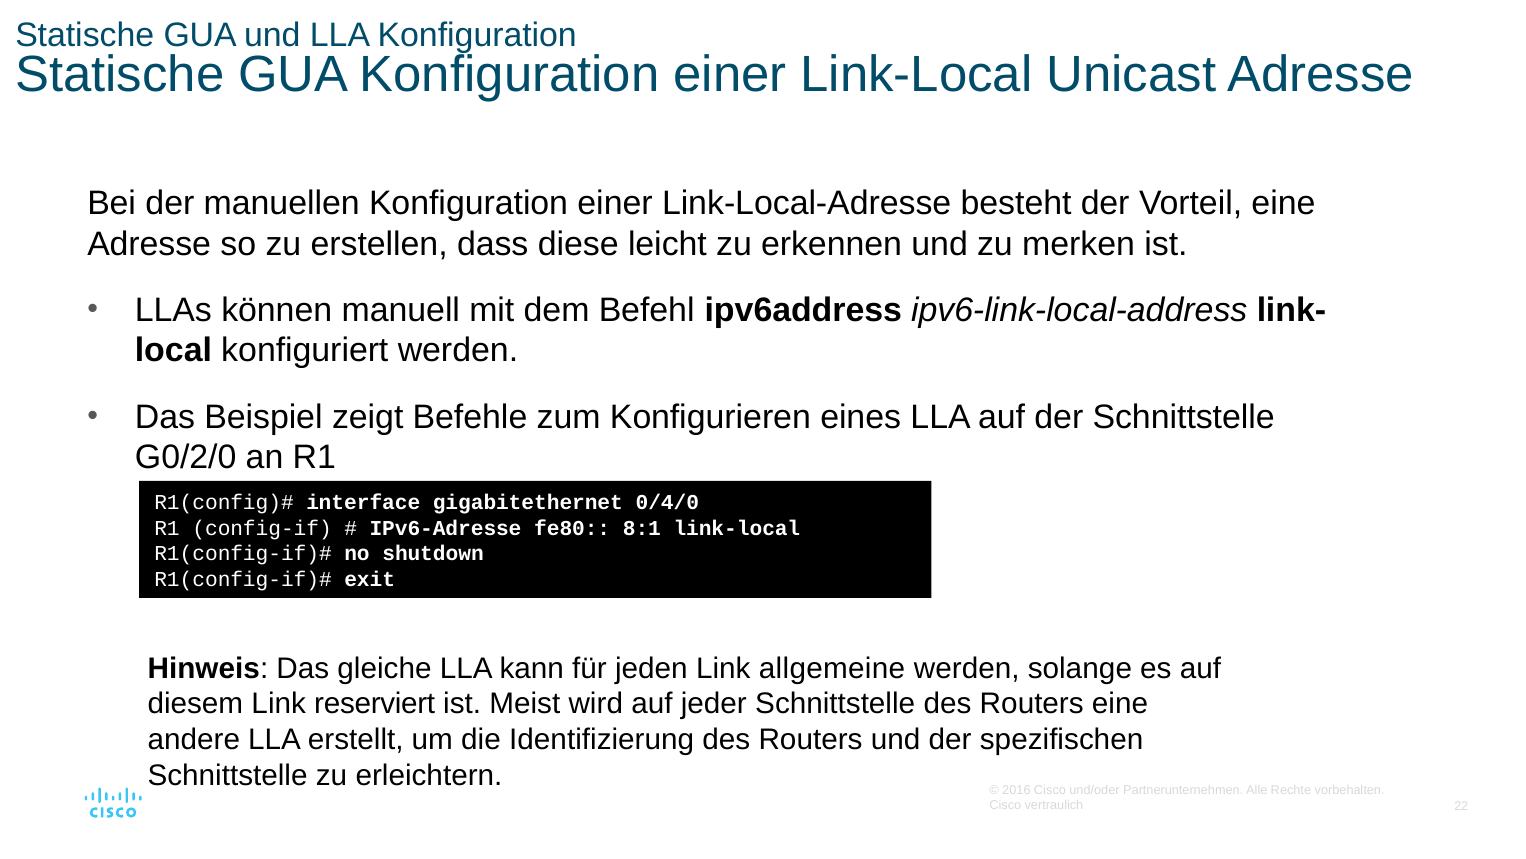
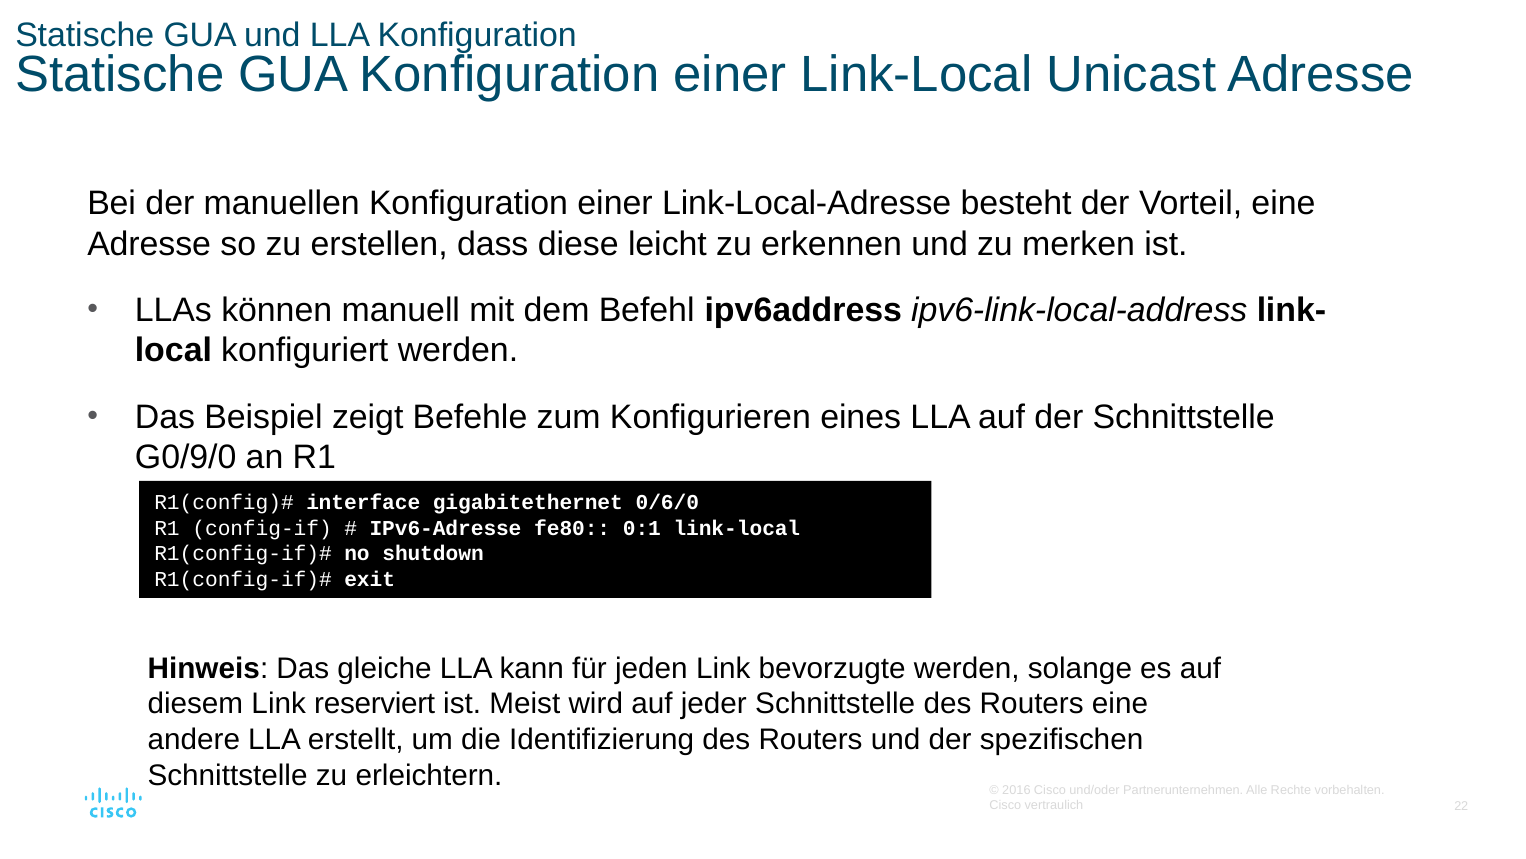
G0/2/0: G0/2/0 -> G0/9/0 (186, 457)
0/4/0: 0/4/0 -> 0/6/0 (667, 502)
8:1: 8:1 -> 0:1 (642, 528)
allgemeine: allgemeine -> bevorzugte (832, 668)
